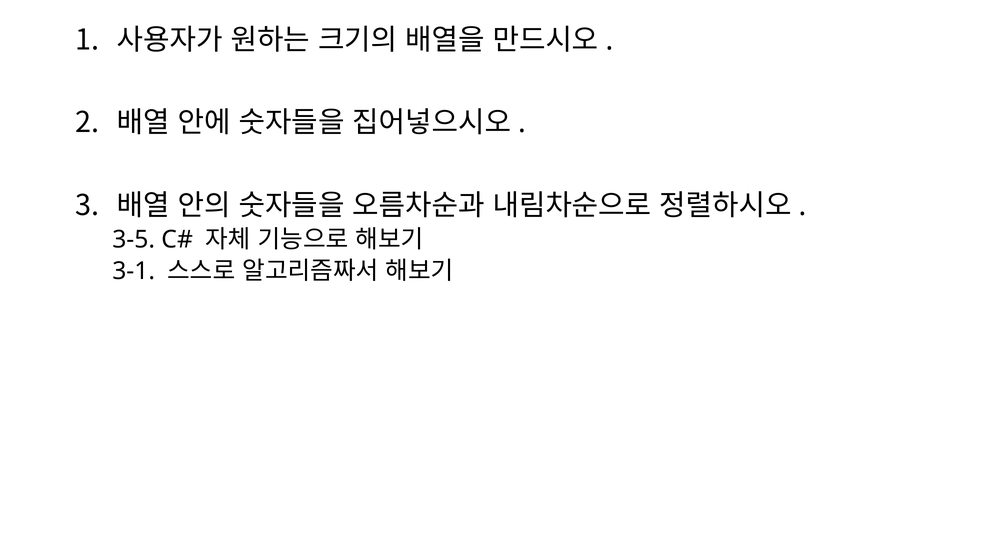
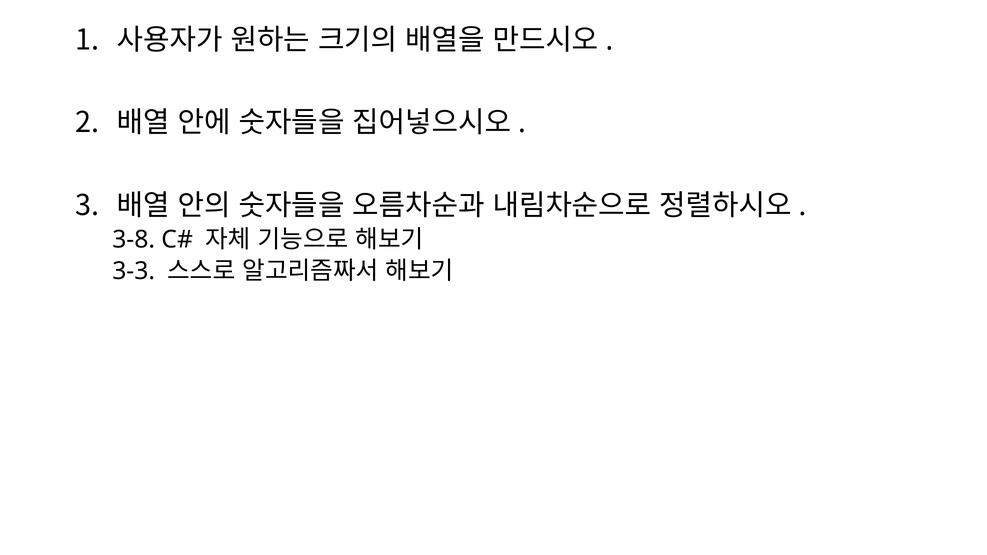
3-5: 3-5 -> 3-8 (134, 240)
3-1: 3-1 -> 3-3 (134, 271)
